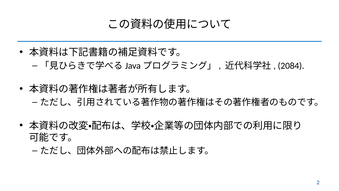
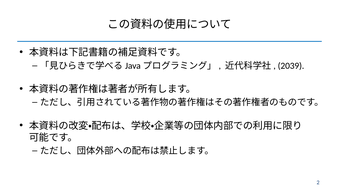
2084: 2084 -> 2039 (291, 66)
